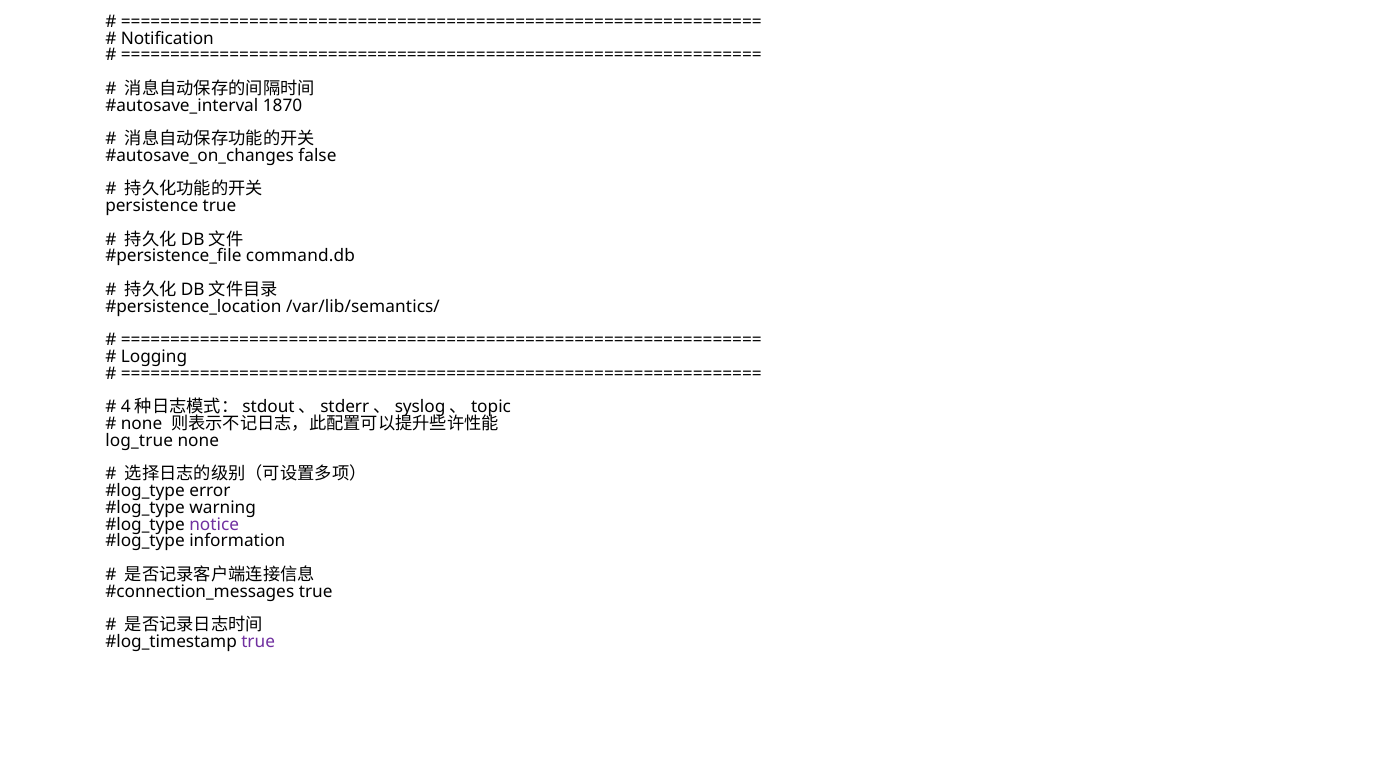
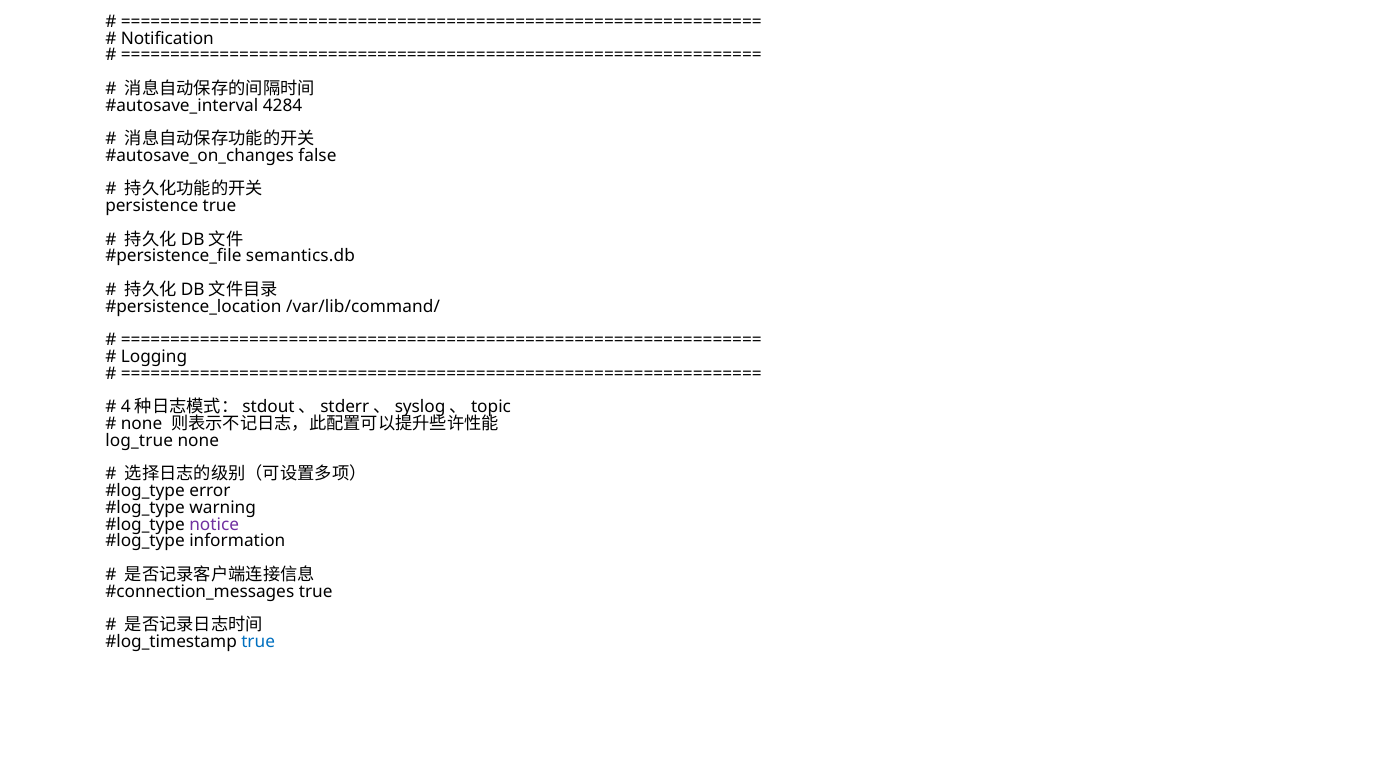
1870: 1870 -> 4284 (283, 105)
command.db: command.db -> semantics.db (300, 256)
/var/lib/semantics/: /var/lib/semantics/ -> /var/lib/command/ (363, 306)
true colour: purple -> blue (258, 642)
